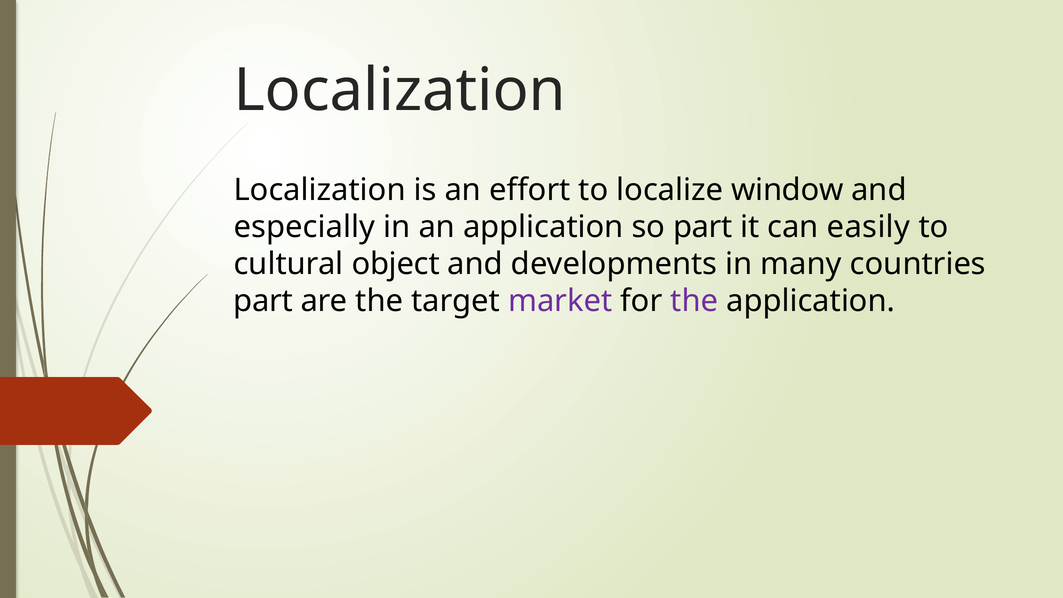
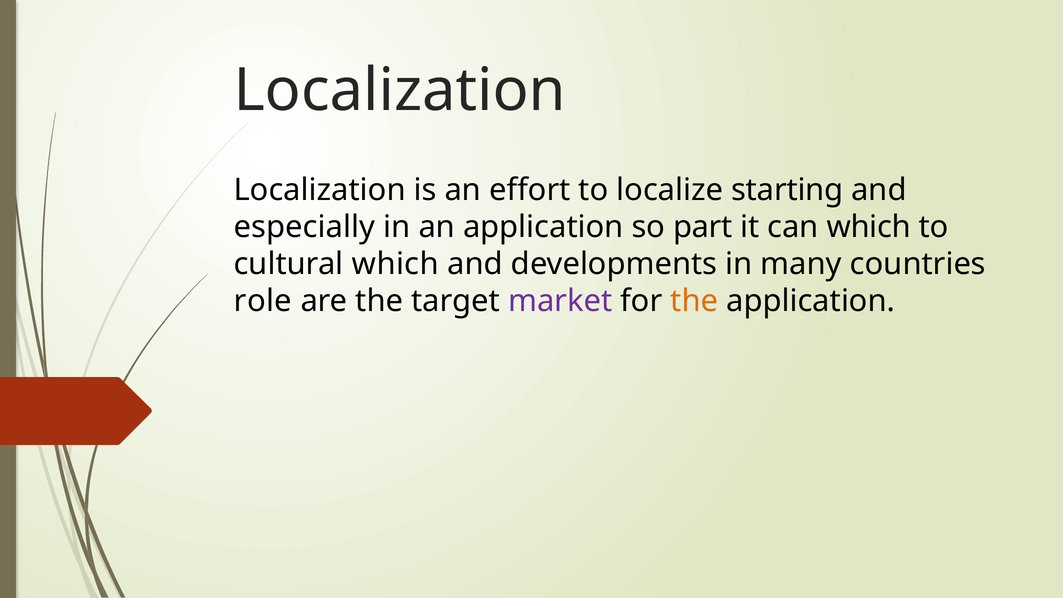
window: window -> starting (787, 190)
can easily: easily -> which (869, 227)
cultural object: object -> which (395, 264)
part: part -> role (263, 301)
the colour: purple -> orange (694, 301)
